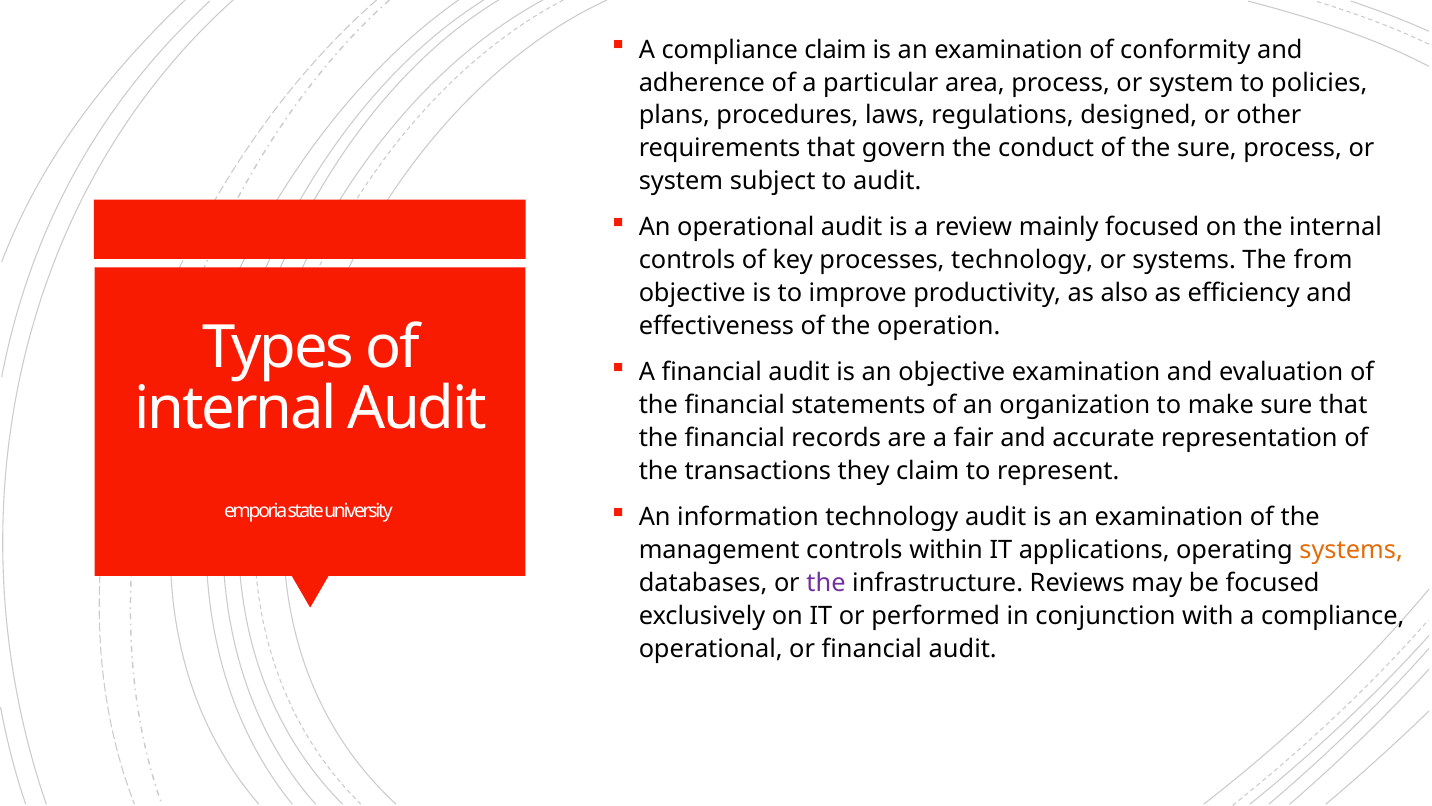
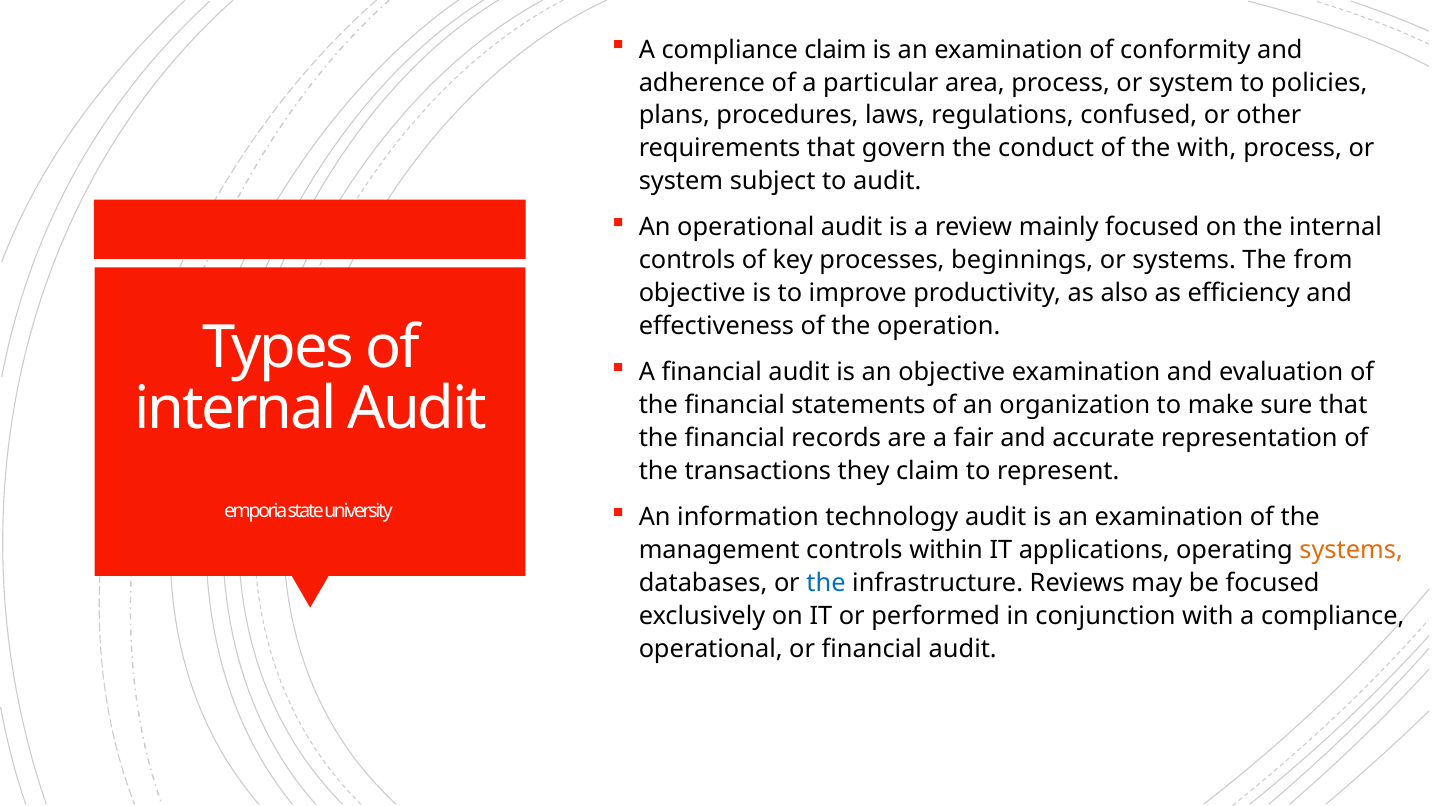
designed: designed -> confused (1139, 115)
the sure: sure -> with (1207, 148)
processes technology: technology -> beginnings (1022, 260)
the colour: purple -> blue (826, 583)
